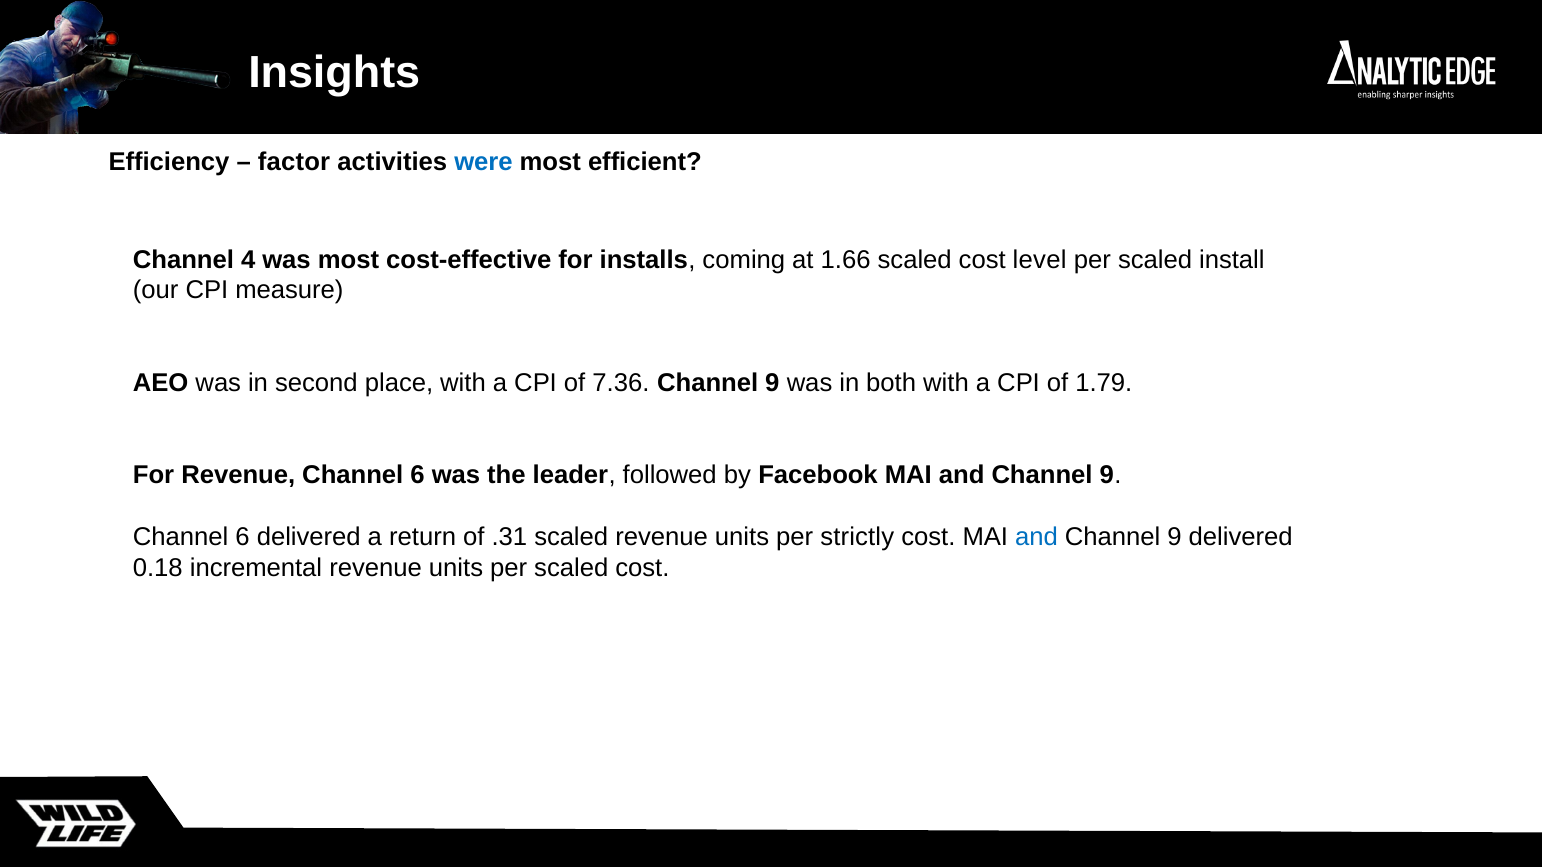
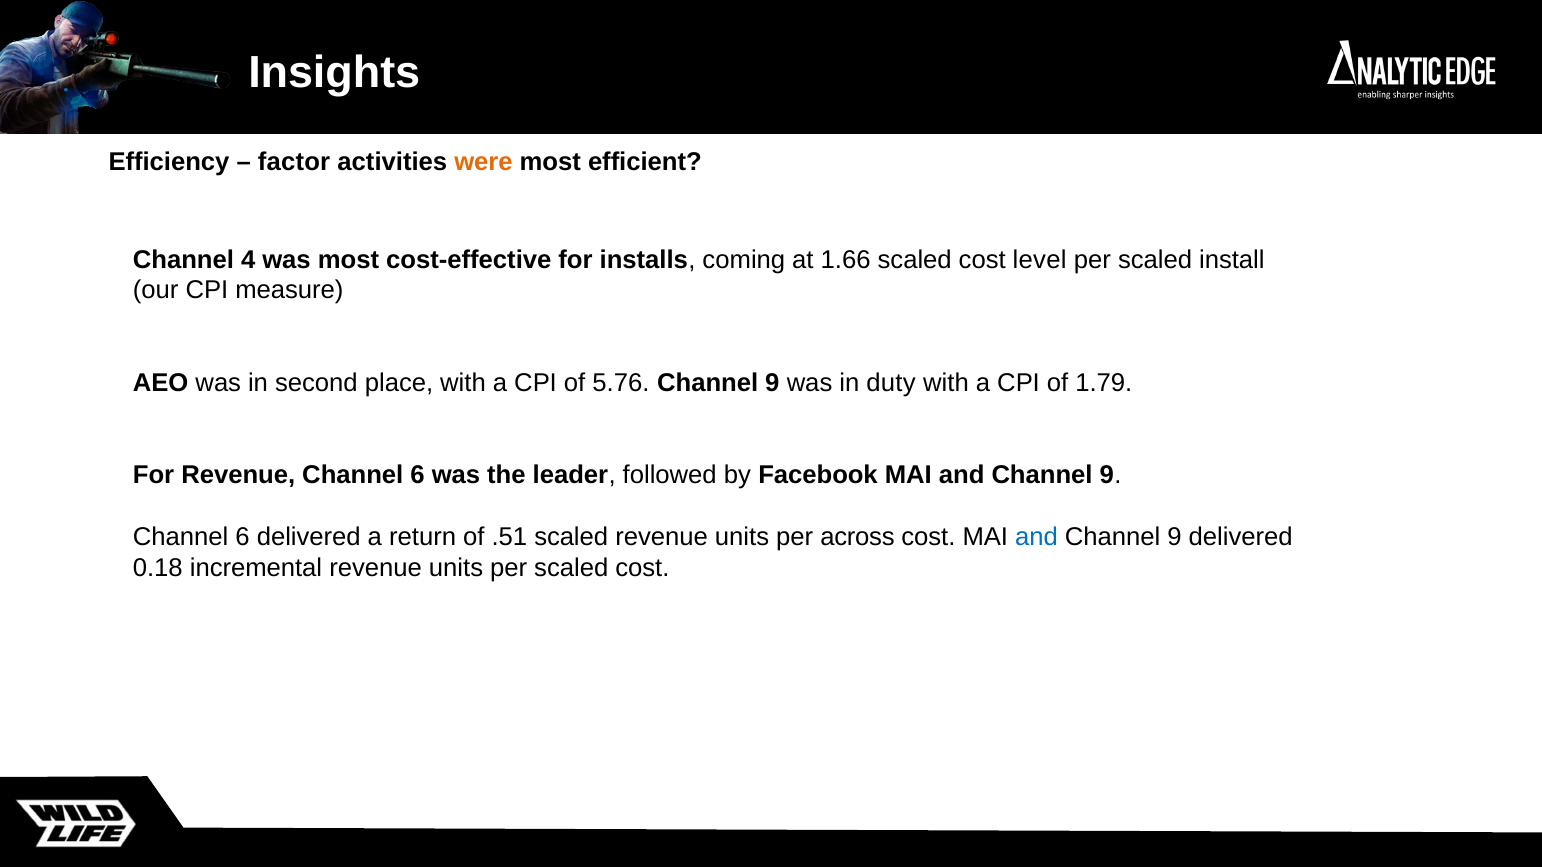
were colour: blue -> orange (483, 162)
7.36: 7.36 -> 5.76 (621, 383)
both: both -> duty (891, 383)
.31: .31 -> .51 (509, 537)
strictly: strictly -> across (857, 537)
